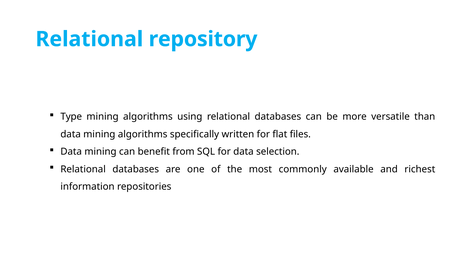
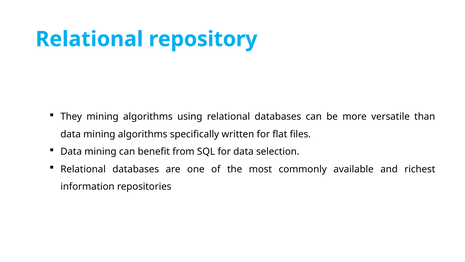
Type: Type -> They (71, 117)
